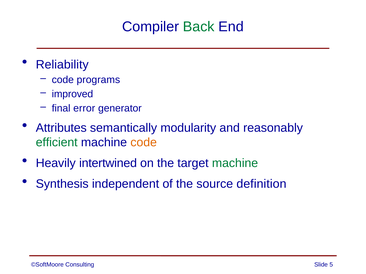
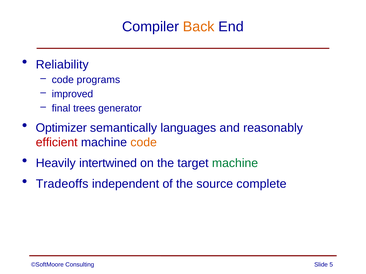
Back colour: green -> orange (199, 27)
error: error -> trees (84, 108)
Attributes: Attributes -> Optimizer (61, 128)
modularity: modularity -> languages (188, 128)
efficient colour: green -> red (57, 143)
Synthesis: Synthesis -> Tradeoffs (62, 184)
definition: definition -> complete (261, 184)
